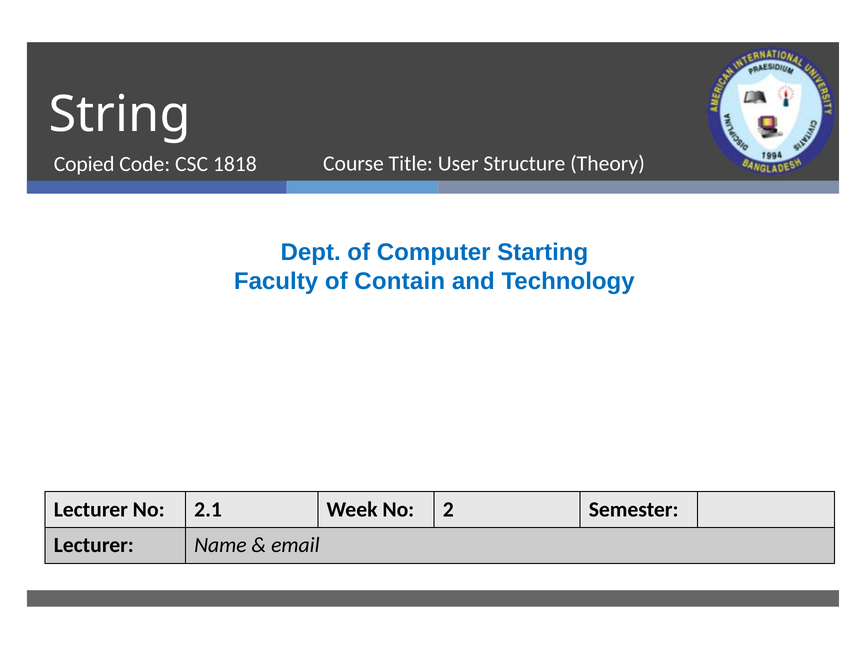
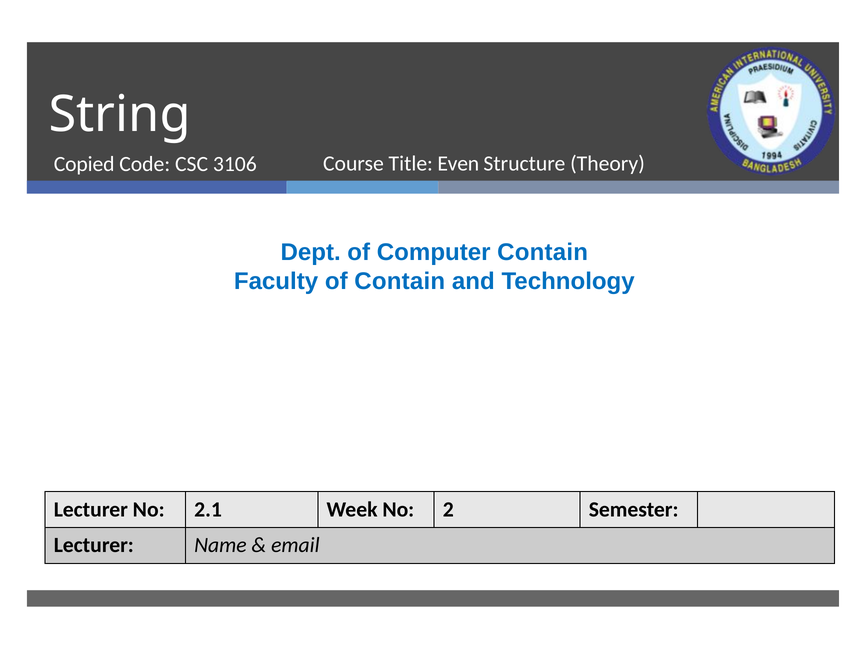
User: User -> Even (458, 163)
1818: 1818 -> 3106 (235, 164)
Computer Starting: Starting -> Contain (543, 252)
